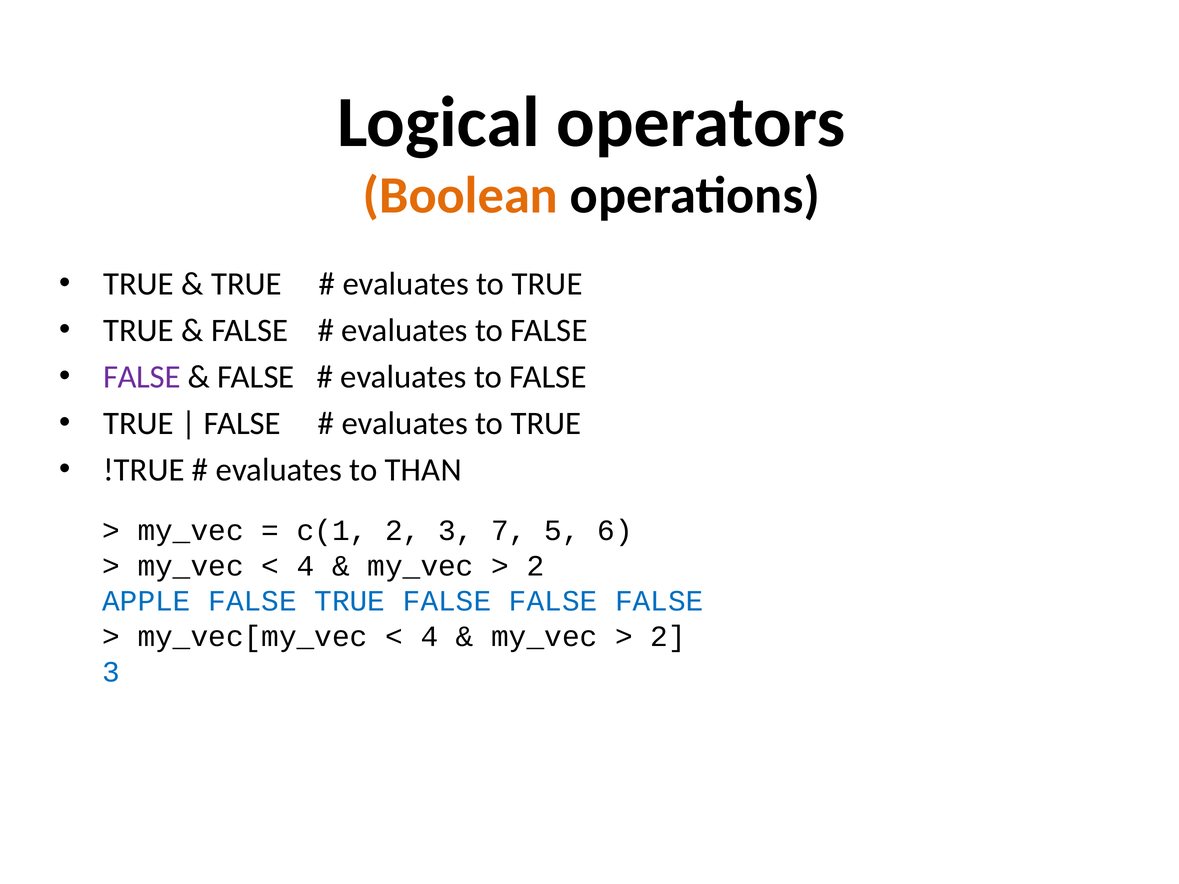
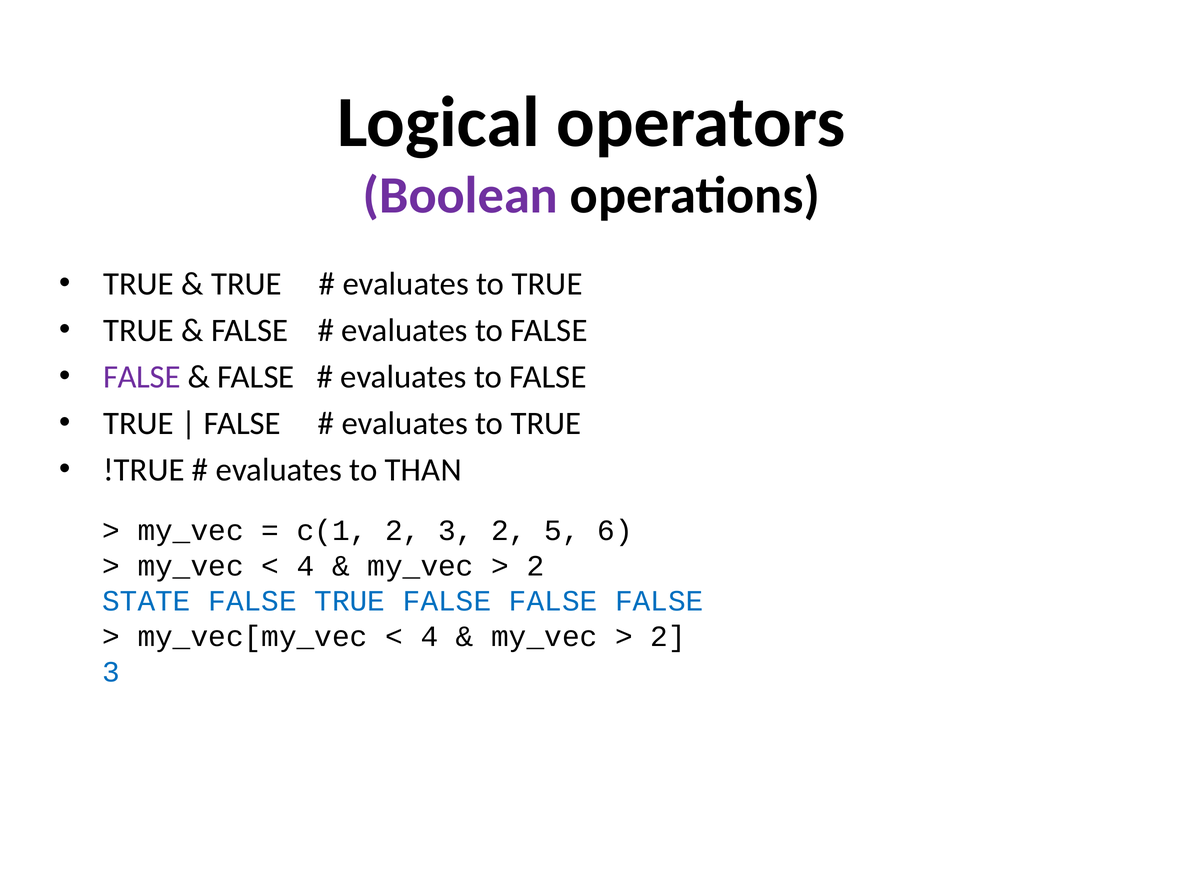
Boolean colour: orange -> purple (460, 196)
3 7: 7 -> 2 (509, 531)
APPLE: APPLE -> STATE (146, 601)
